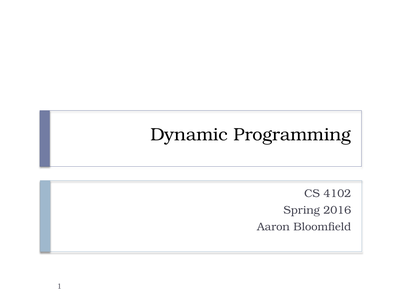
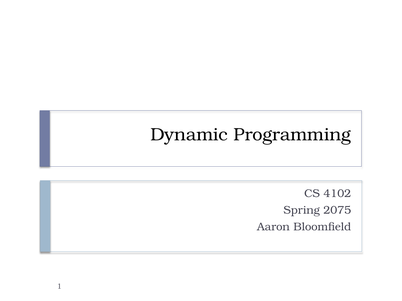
2016: 2016 -> 2075 (337, 210)
